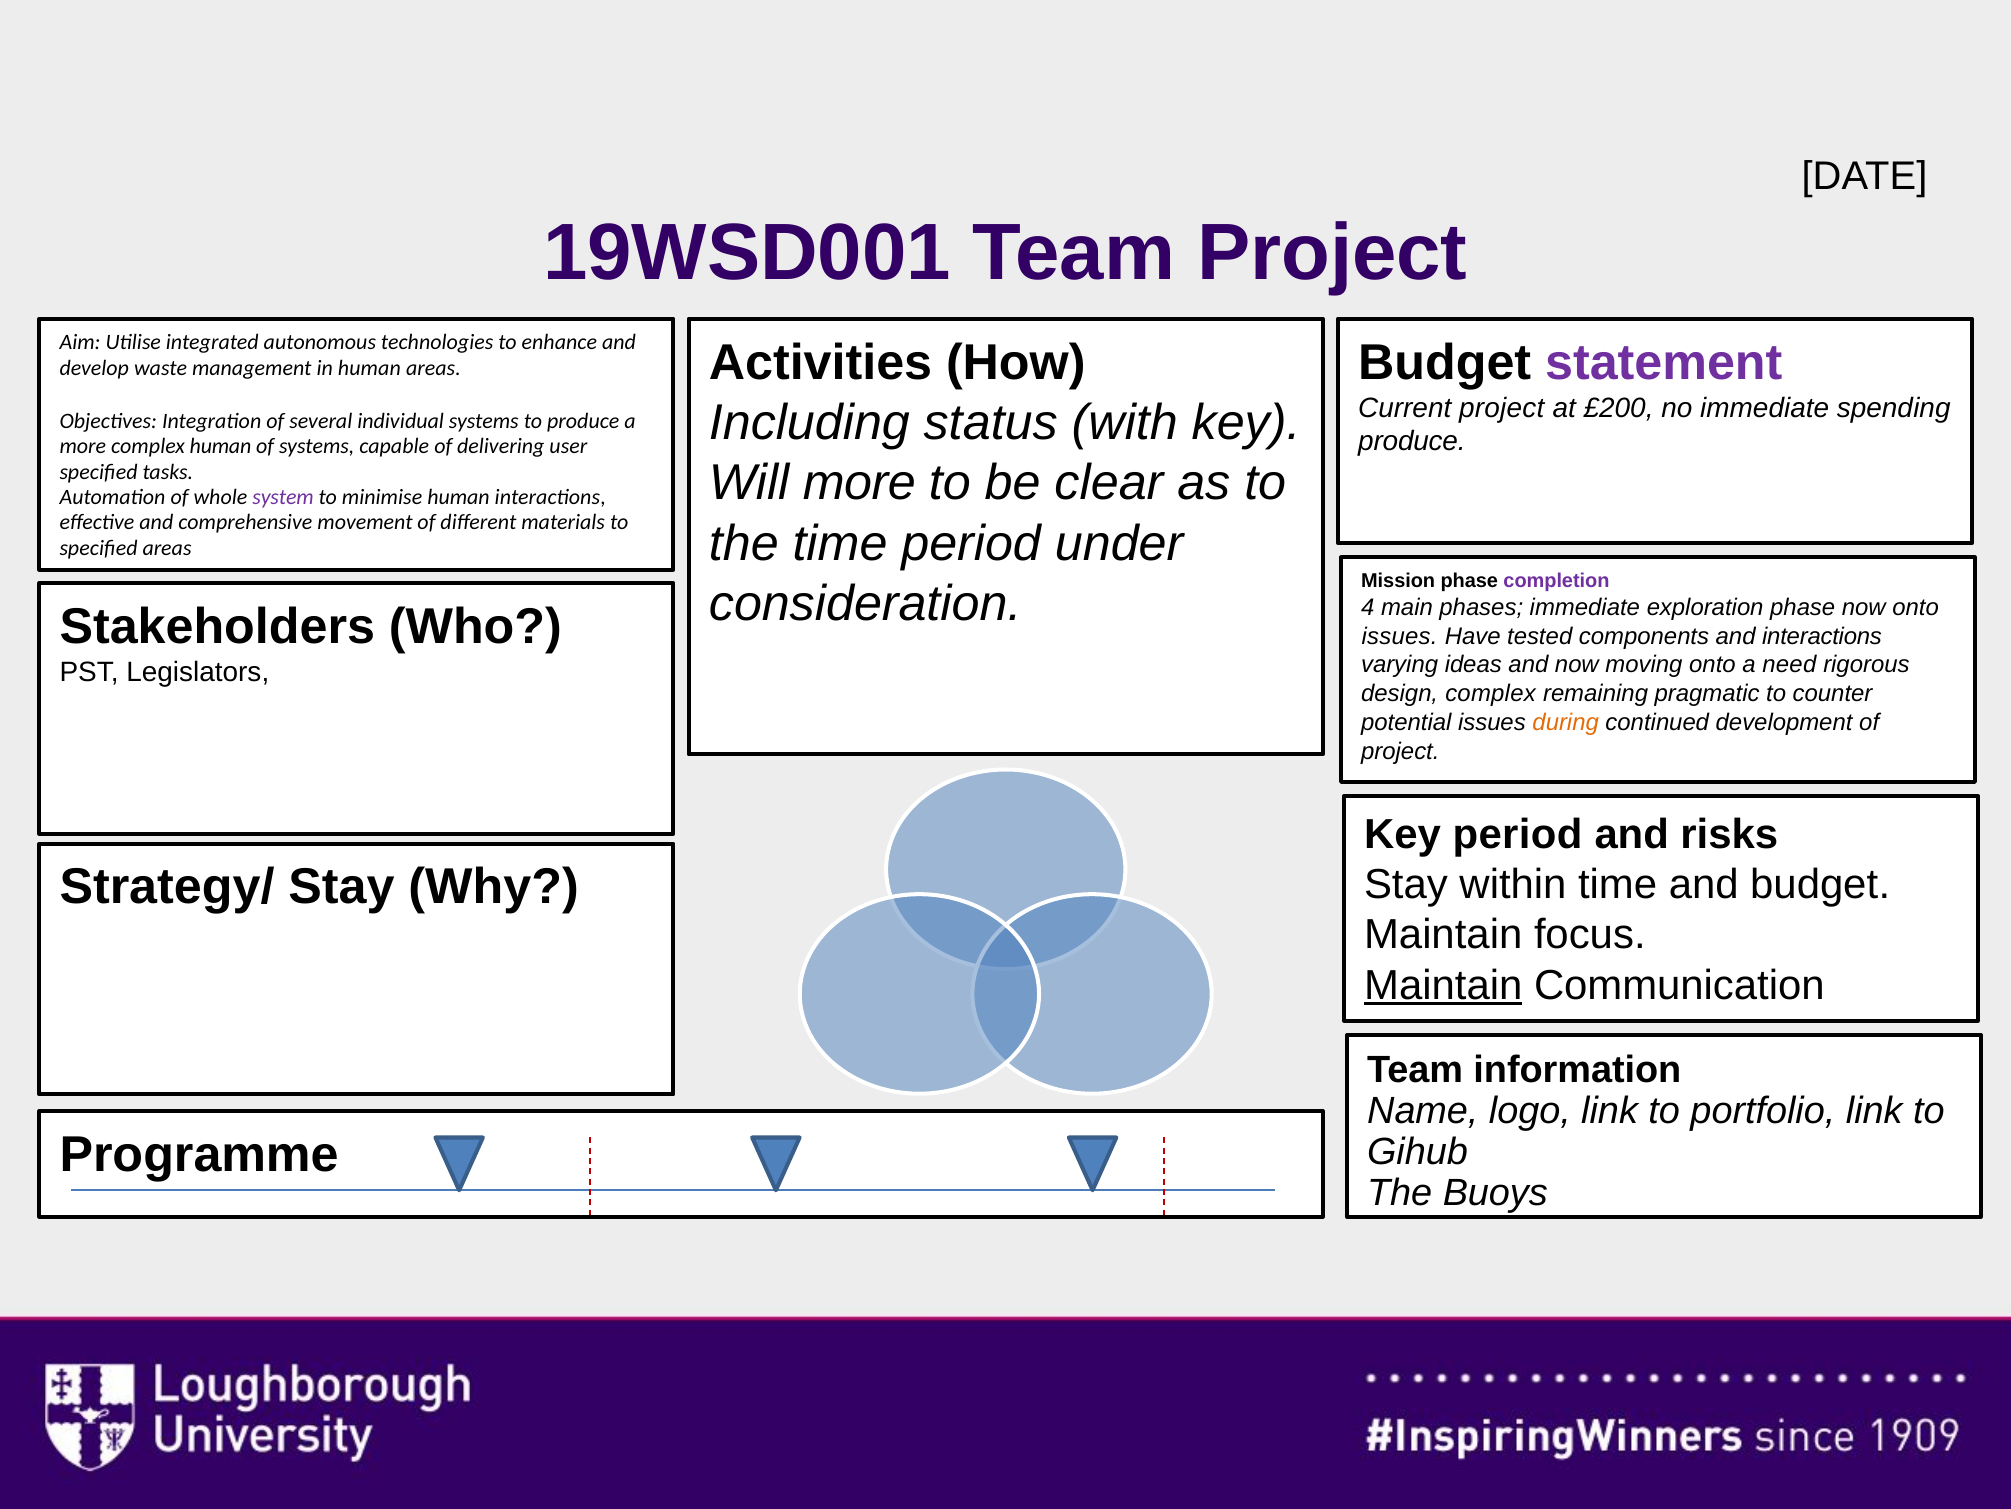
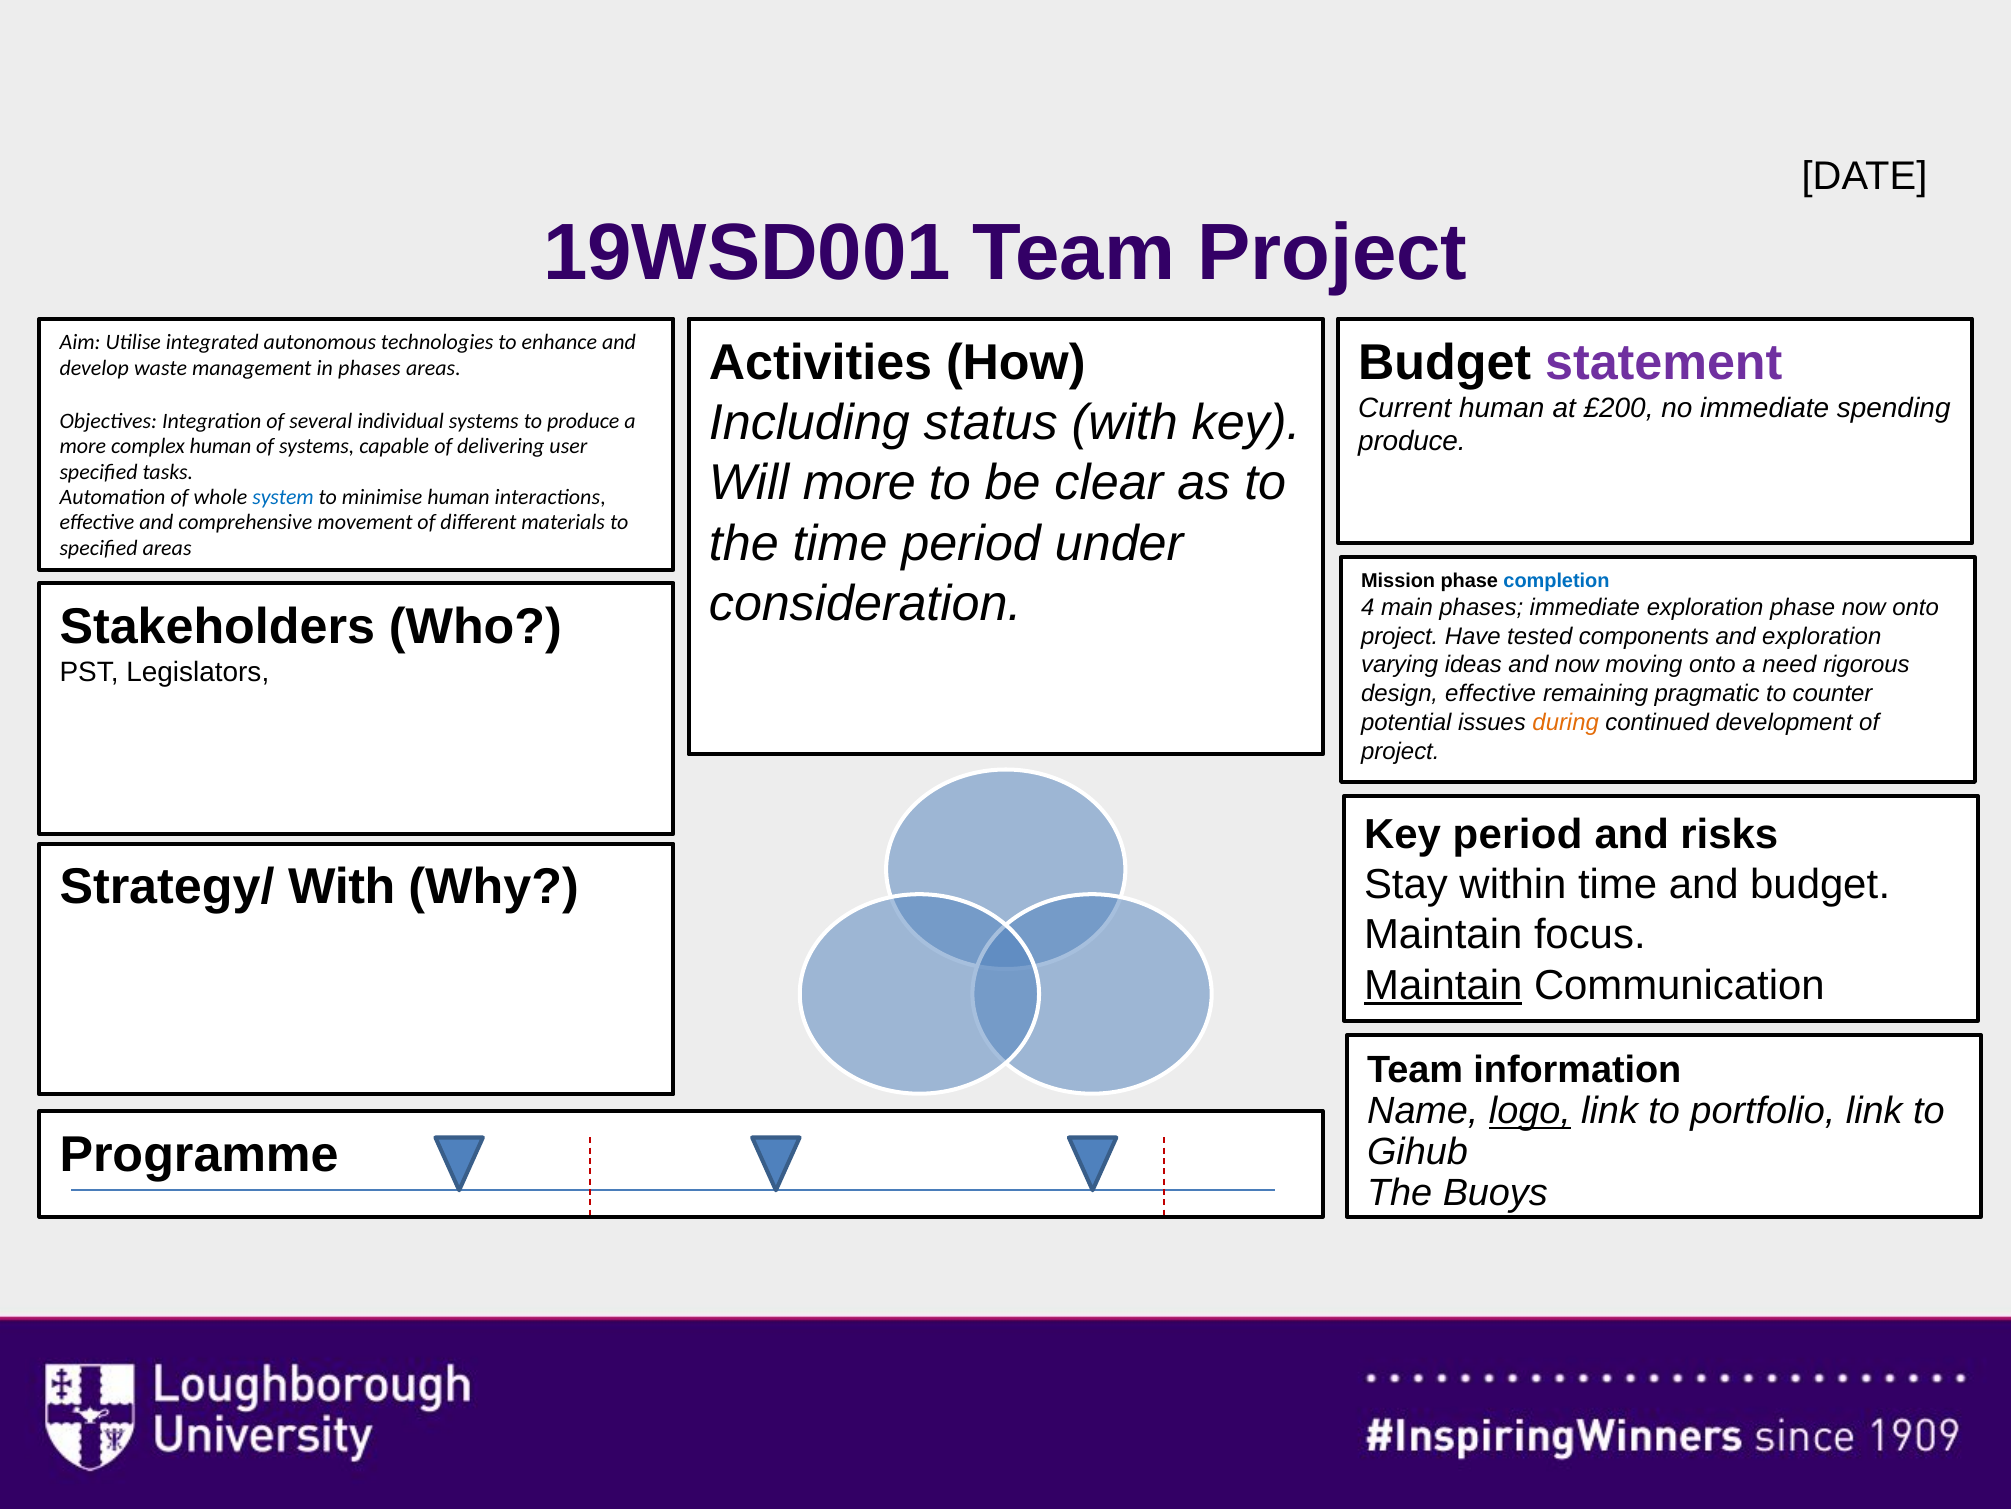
in human: human -> phases (369, 368)
Current project: project -> human (1502, 408)
system colour: purple -> blue (283, 497)
completion colour: purple -> blue (1556, 581)
issues: issues -> project (1400, 636)
and interactions: interactions -> exploration (1822, 636)
design complex: complex -> effective (1491, 693)
Strategy/ Stay: Stay -> With (342, 887)
logo underline: none -> present (1530, 1111)
